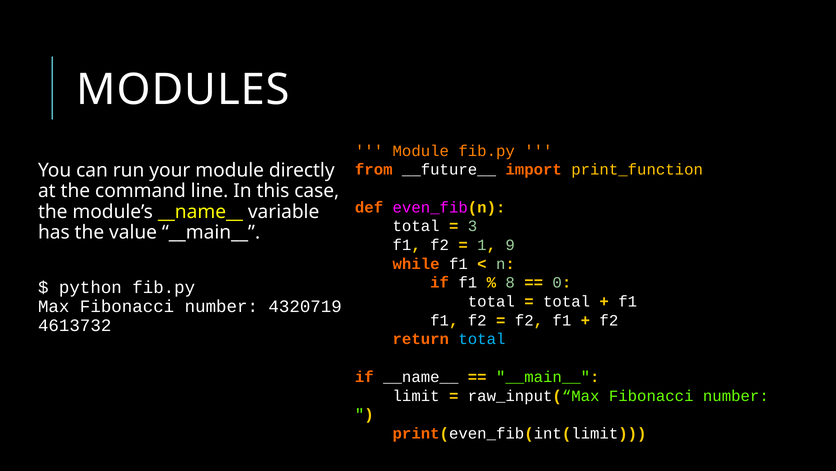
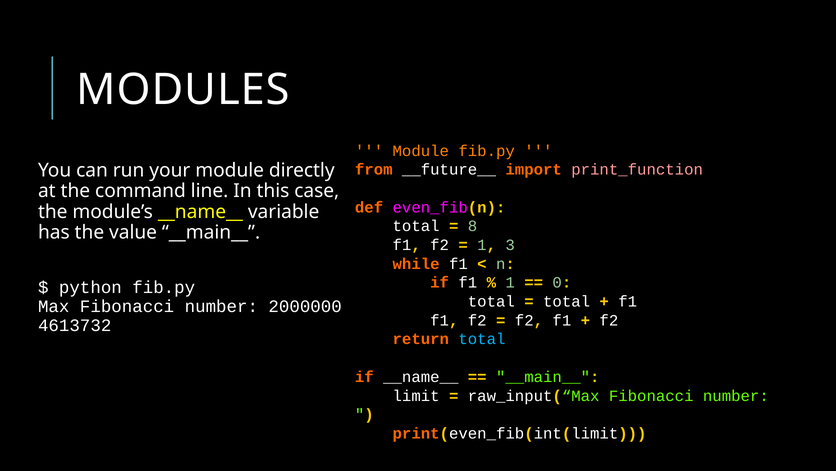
print_function colour: yellow -> pink (637, 169)
3: 3 -> 8 (473, 226)
9: 9 -> 3 (510, 245)
8: 8 -> 1 (510, 282)
4320719: 4320719 -> 2000000 (305, 306)
